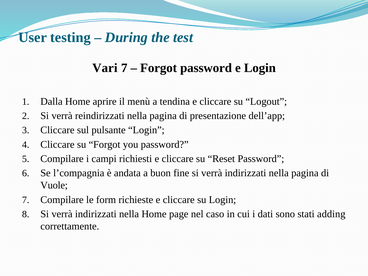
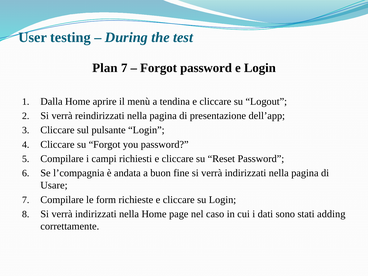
Vari: Vari -> Plan (105, 68)
Vuole: Vuole -> Usare (54, 185)
